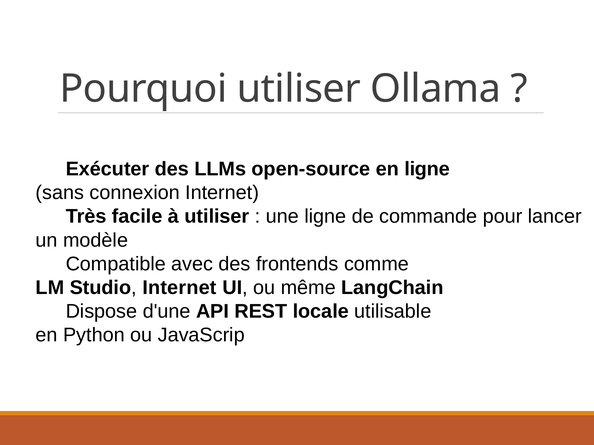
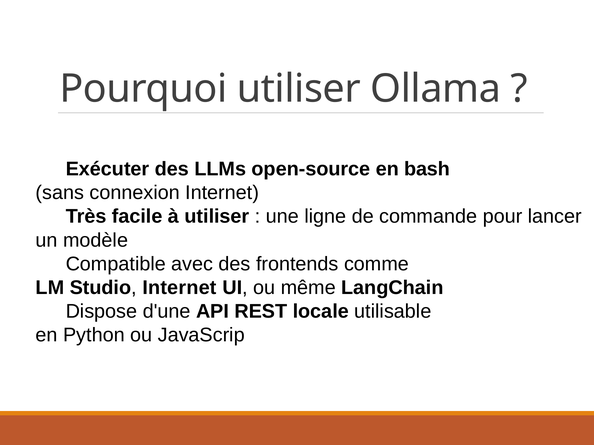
en ligne: ligne -> bash (427, 169)
